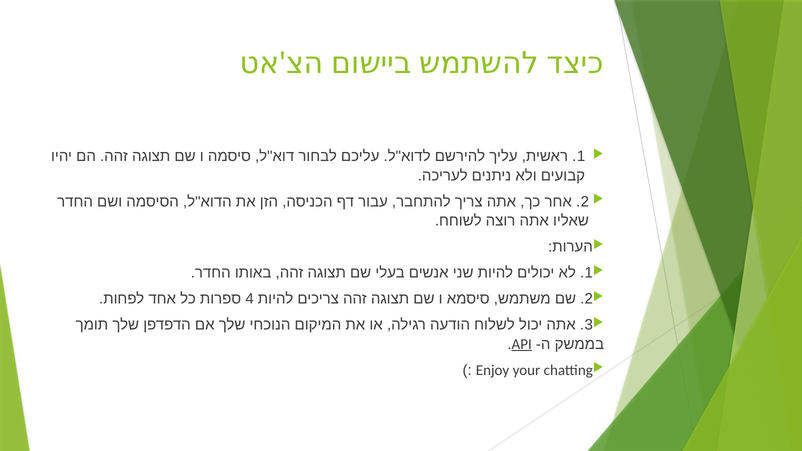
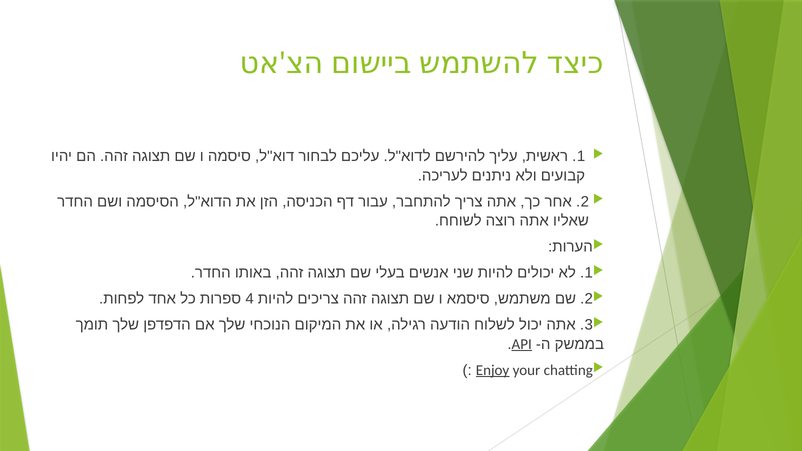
Enjoy underline: none -> present (493, 370)
